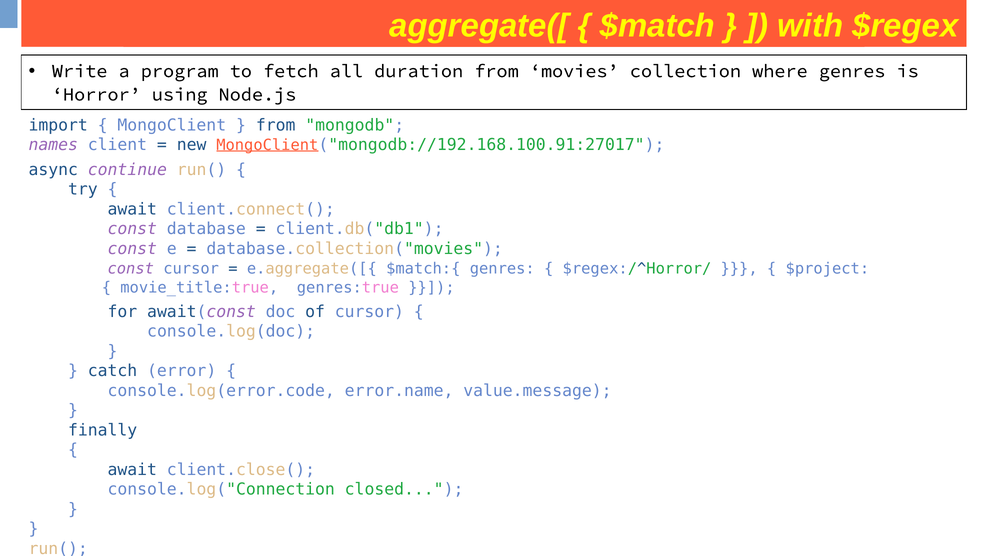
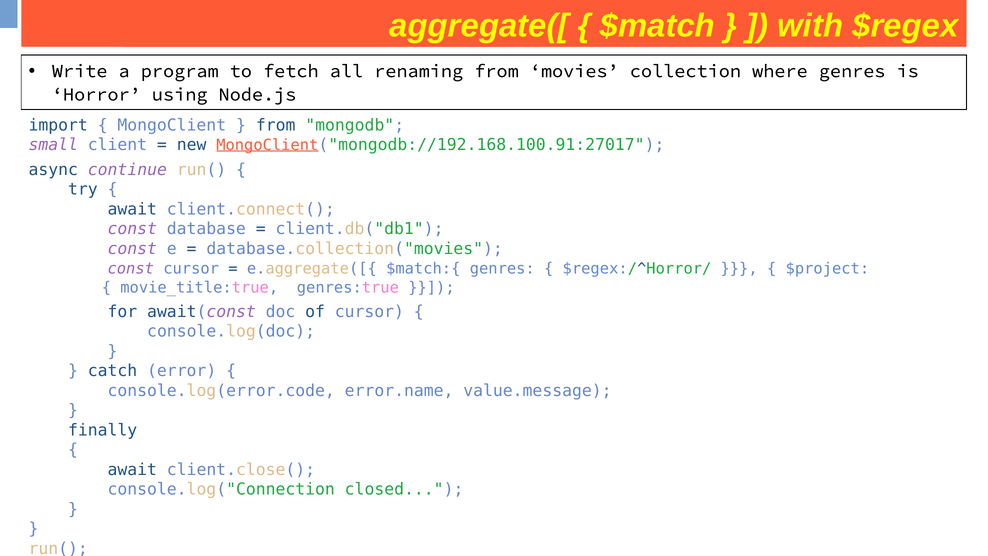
duration: duration -> renaming (419, 71)
names: names -> small (53, 145)
